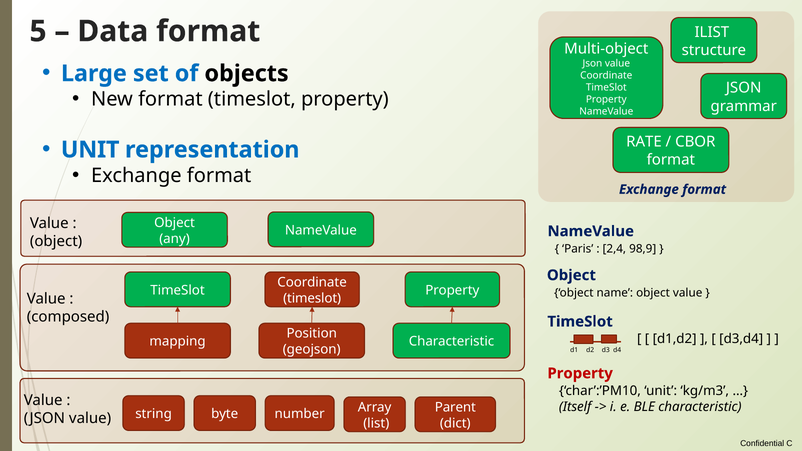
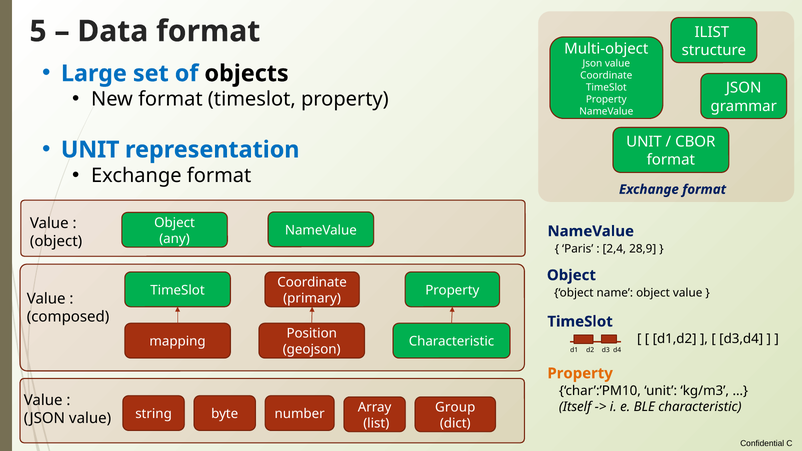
RATE: RATE -> UNIT (644, 142)
98,9: 98,9 -> 28,9 (643, 249)
timeslot: timeslot -> primary (312, 298)
Property colour: red -> orange (580, 373)
Parent: Parent -> Group (455, 407)
